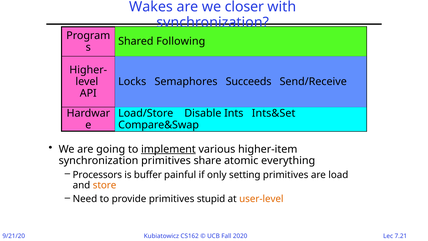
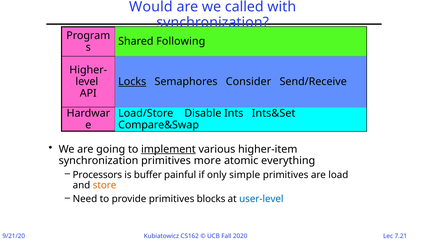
Wakes: Wakes -> Would (151, 7)
closer: closer -> called (244, 7)
Locks underline: none -> present (132, 82)
Succeeds: Succeeds -> Consider (249, 82)
share: share -> more (207, 161)
setting: setting -> simple (245, 175)
stupid: stupid -> blocks (211, 199)
user-level colour: orange -> blue (261, 199)
